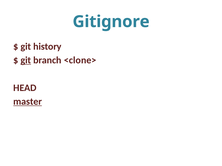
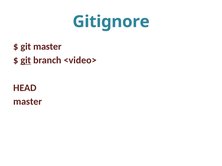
git history: history -> master (47, 47)
<clone>: <clone> -> <video> (80, 60)
master underline: present -> none (28, 102)
